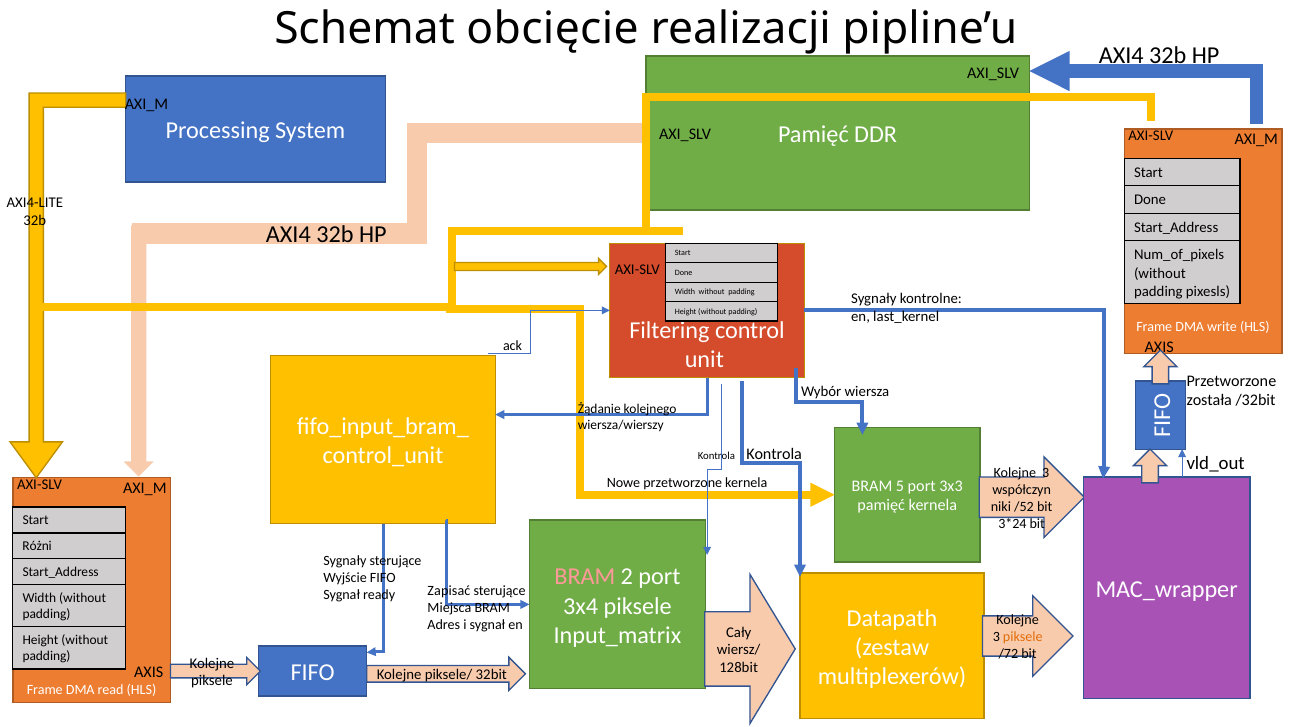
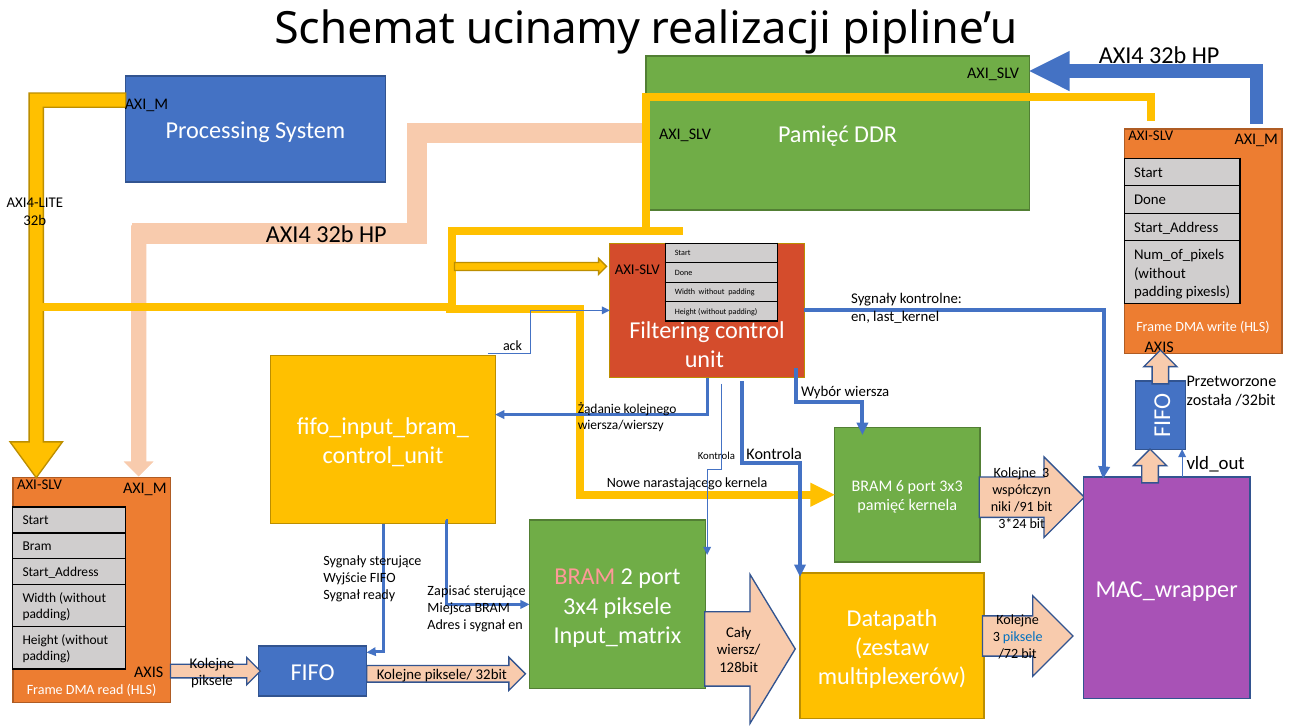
obcięcie: obcięcie -> ucinamy (553, 29)
Nowe przetworzone: przetworzone -> narastającego (683, 483)
5: 5 -> 6 (900, 486)
/52: /52 -> /91 (1024, 506)
Różni: Różni -> Bram (37, 546)
piksele colour: orange -> blue (1023, 637)
